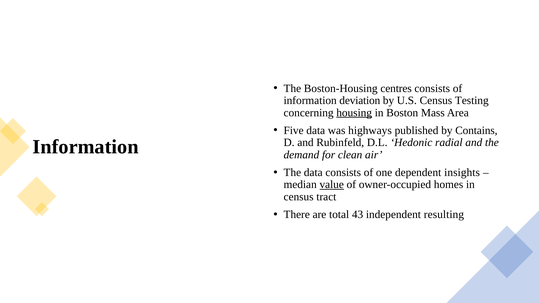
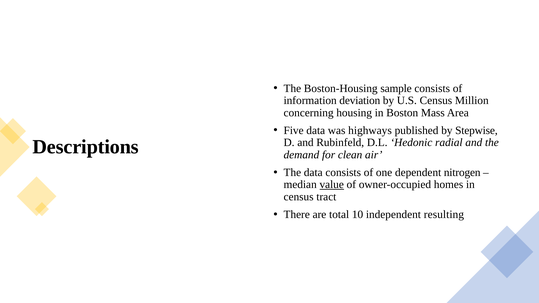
centres: centres -> sample (396, 88)
Testing: Testing -> Million (472, 101)
housing underline: present -> none (354, 113)
Contains: Contains -> Stepwise (476, 130)
Information: Information -> Descriptions (86, 147)
insights: insights -> nitrogen (462, 173)
43: 43 -> 10 (358, 215)
